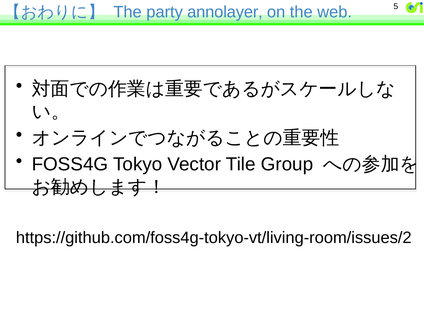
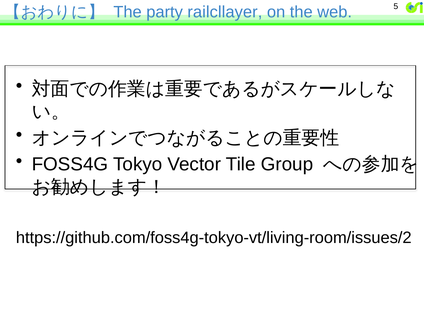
annolayer: annolayer -> railcllayer (225, 12)
